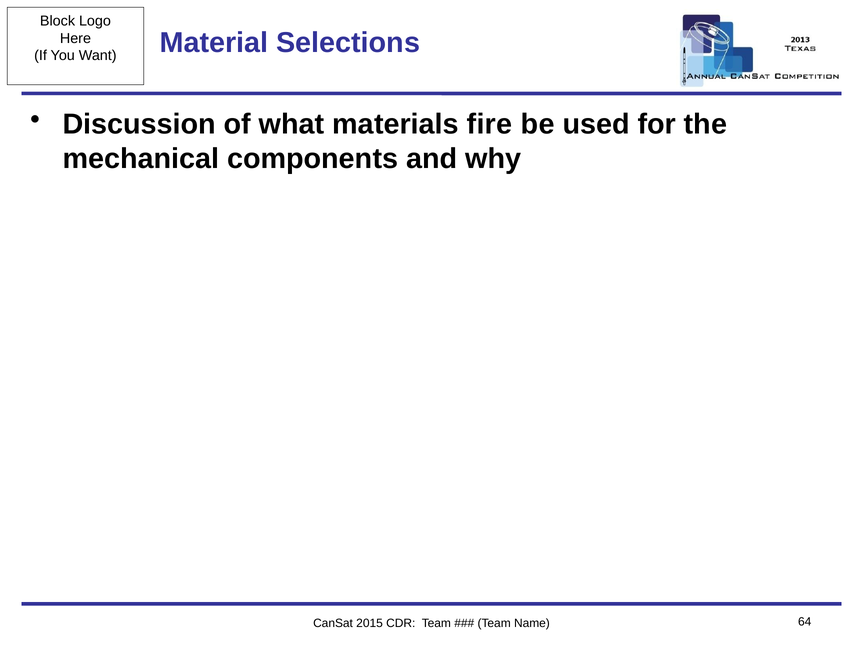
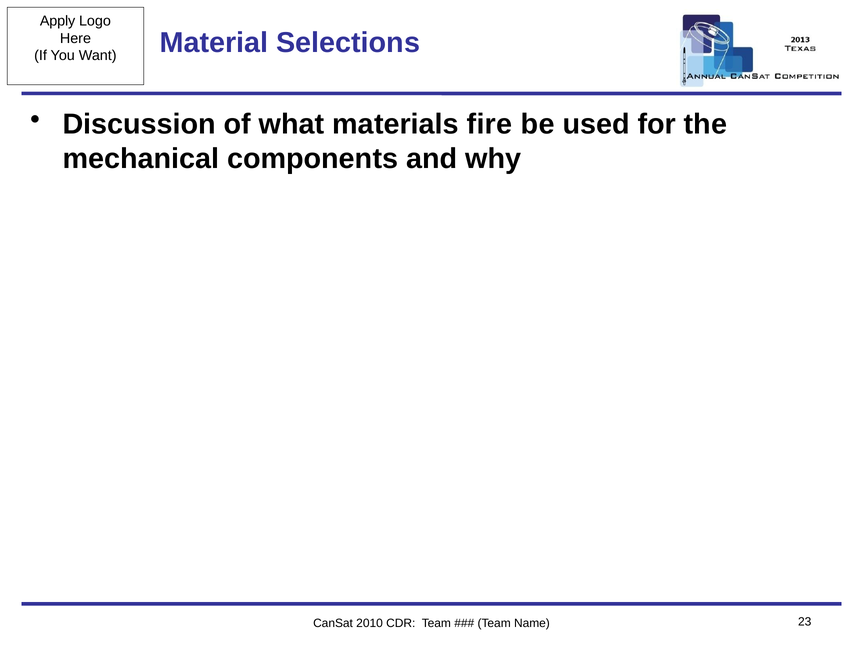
Block: Block -> Apply (58, 21)
2015: 2015 -> 2010 (370, 624)
64: 64 -> 23 (805, 622)
